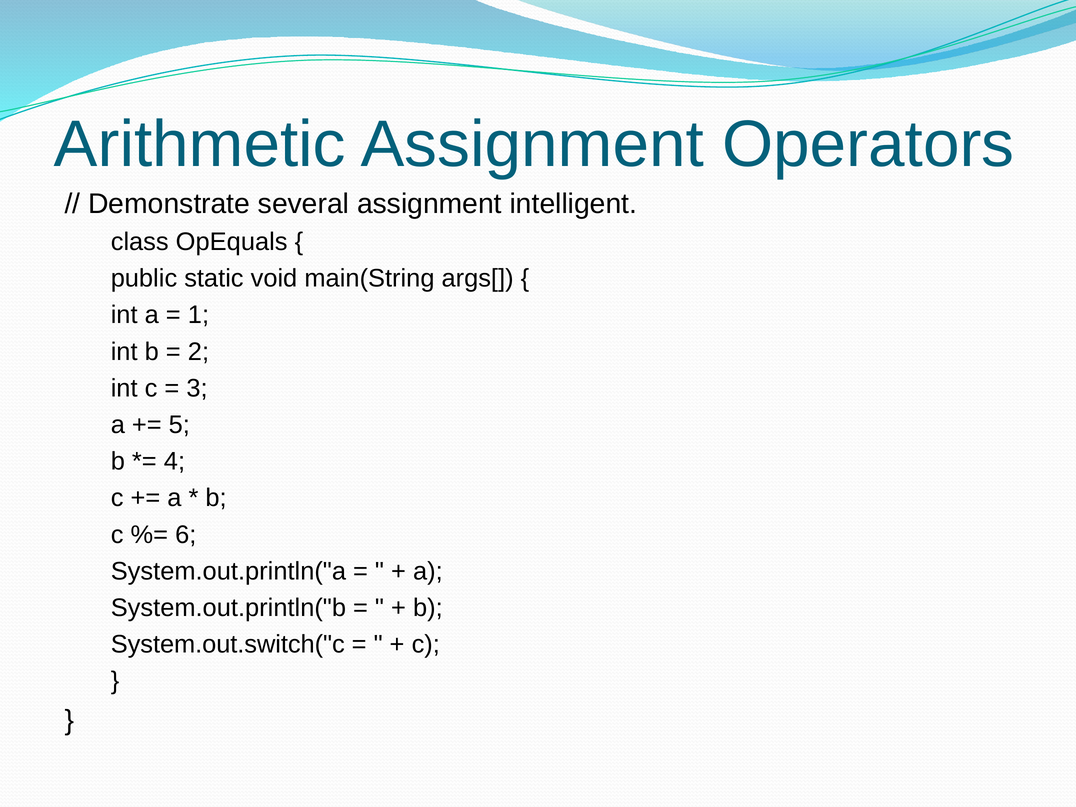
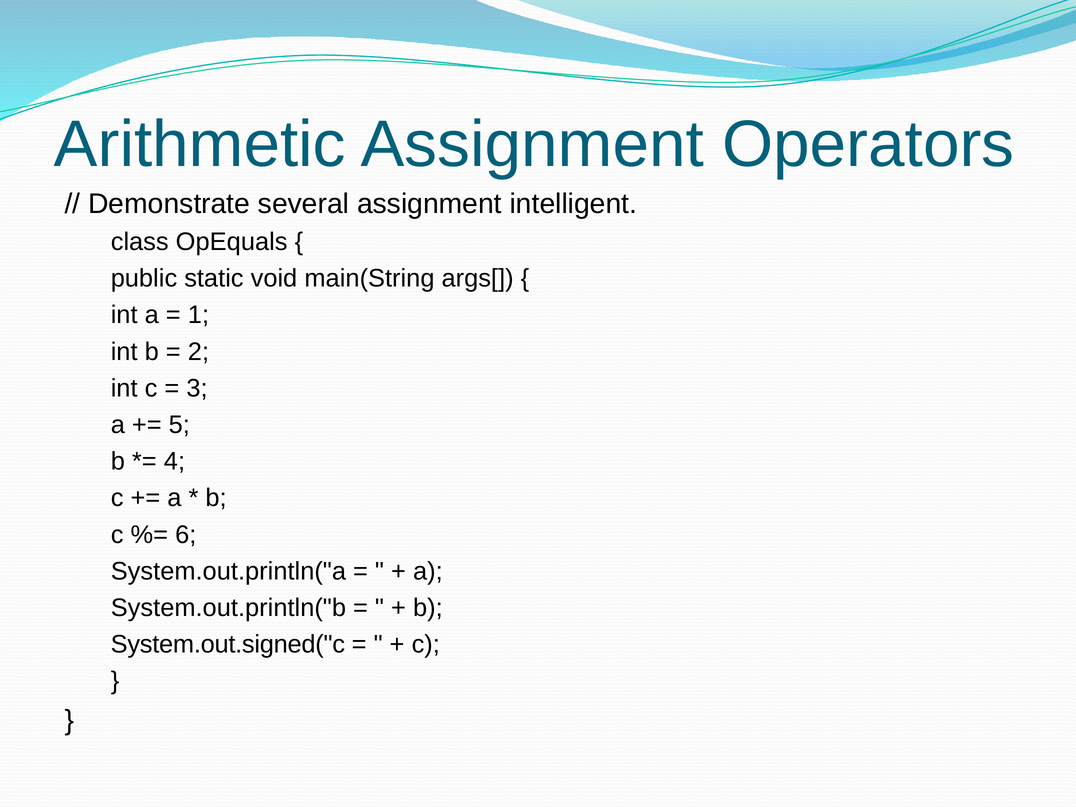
System.out.switch("c: System.out.switch("c -> System.out.signed("c (228, 644)
